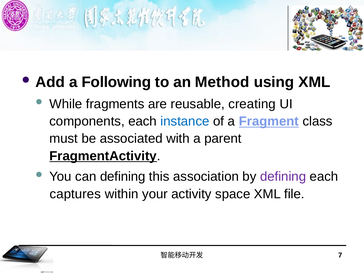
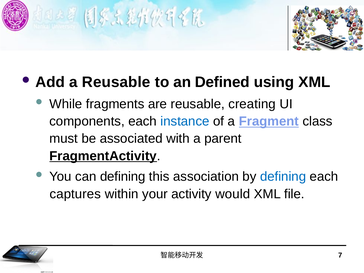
a Following: Following -> Reusable (116, 82)
Method: Method -> Defined (222, 82)
defining colour: purple -> blue (283, 177)
space: space -> would (233, 194)
